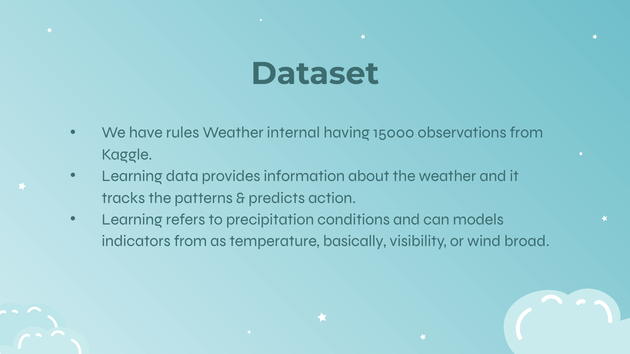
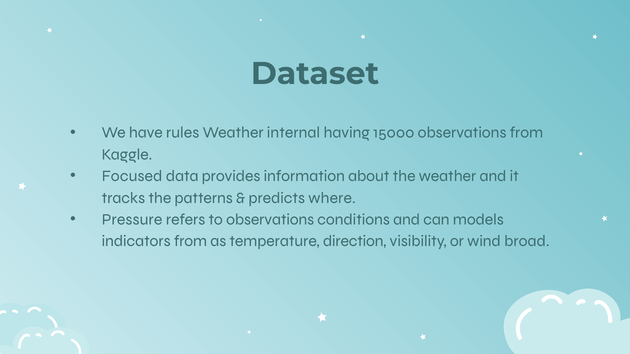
Learning: Learning -> Focused (132, 176)
action: action -> where (332, 198)
Learning: Learning -> Pressure (132, 220)
to precipitation: precipitation -> observations (270, 220)
basically: basically -> direction (355, 242)
